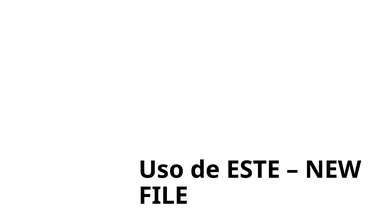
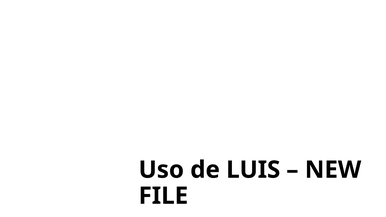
ESTE: ESTE -> LUIS (253, 170)
